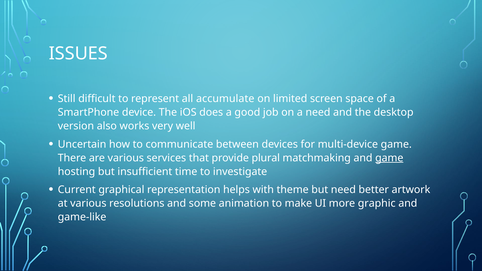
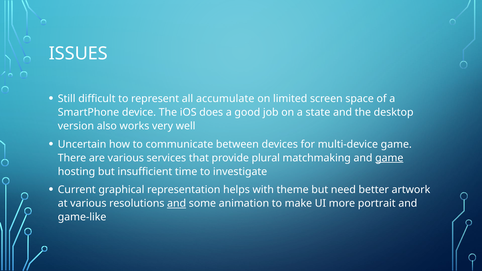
a need: need -> state (318, 112)
and underline: none -> present (177, 203)
graphic: graphic -> portrait (377, 203)
